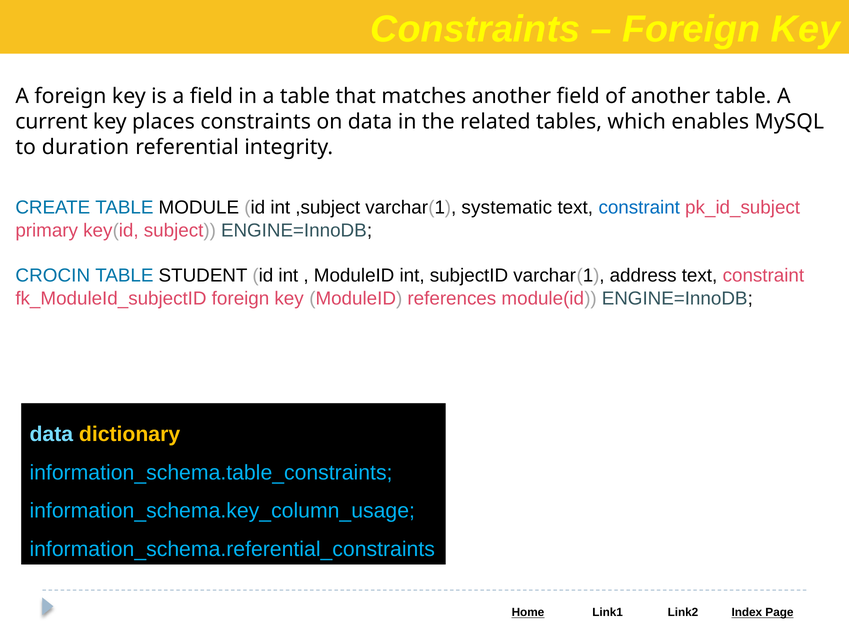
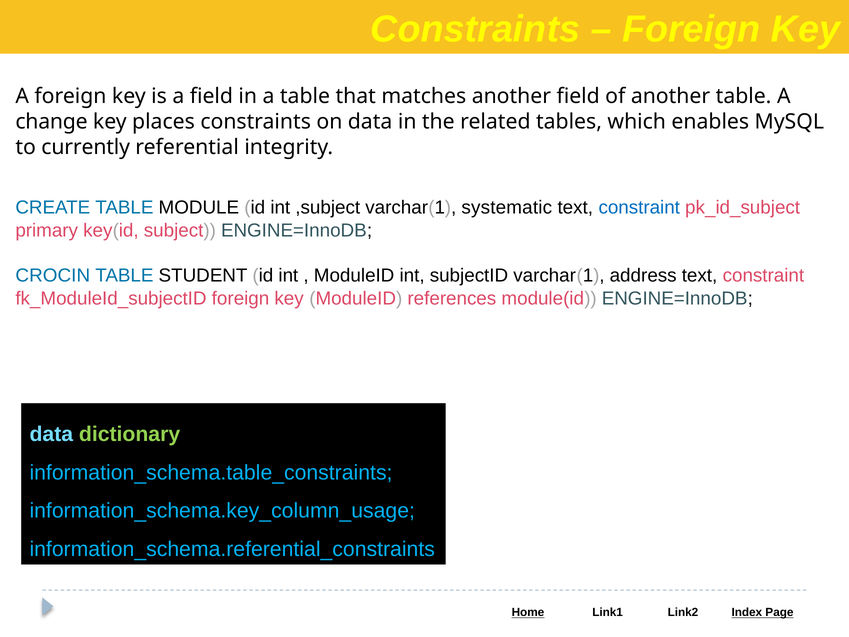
current: current -> change (52, 122)
duration: duration -> currently (86, 147)
dictionary colour: yellow -> light green (130, 434)
